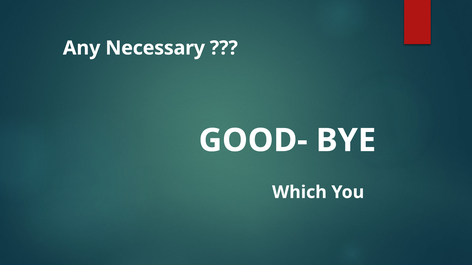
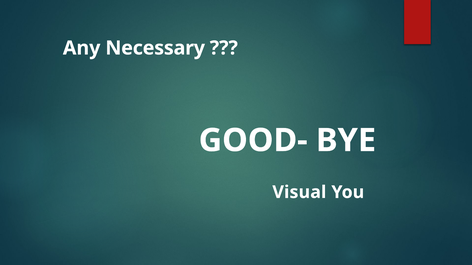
Which: Which -> Visual (299, 193)
